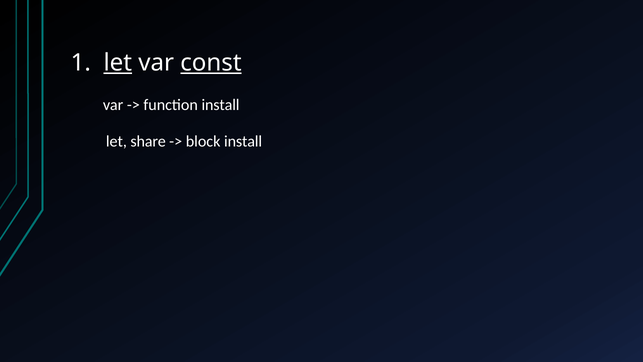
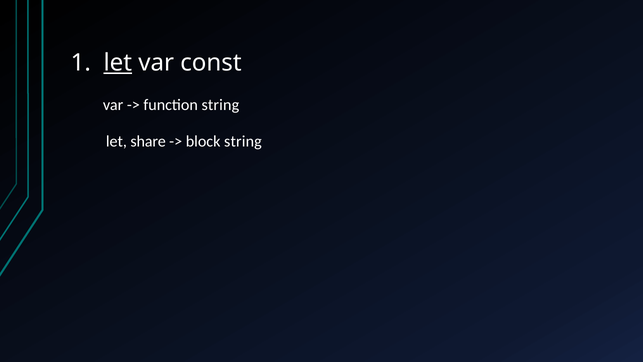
const underline: present -> none (211, 63)
function install: install -> string (220, 105)
block install: install -> string (243, 142)
